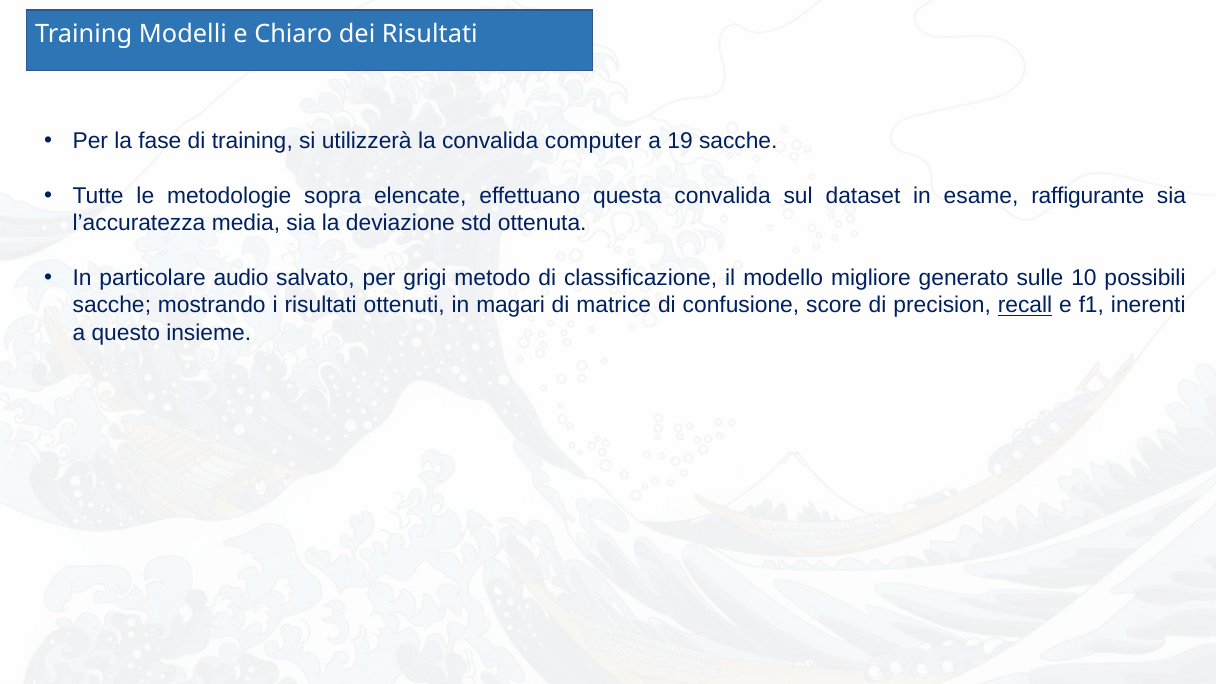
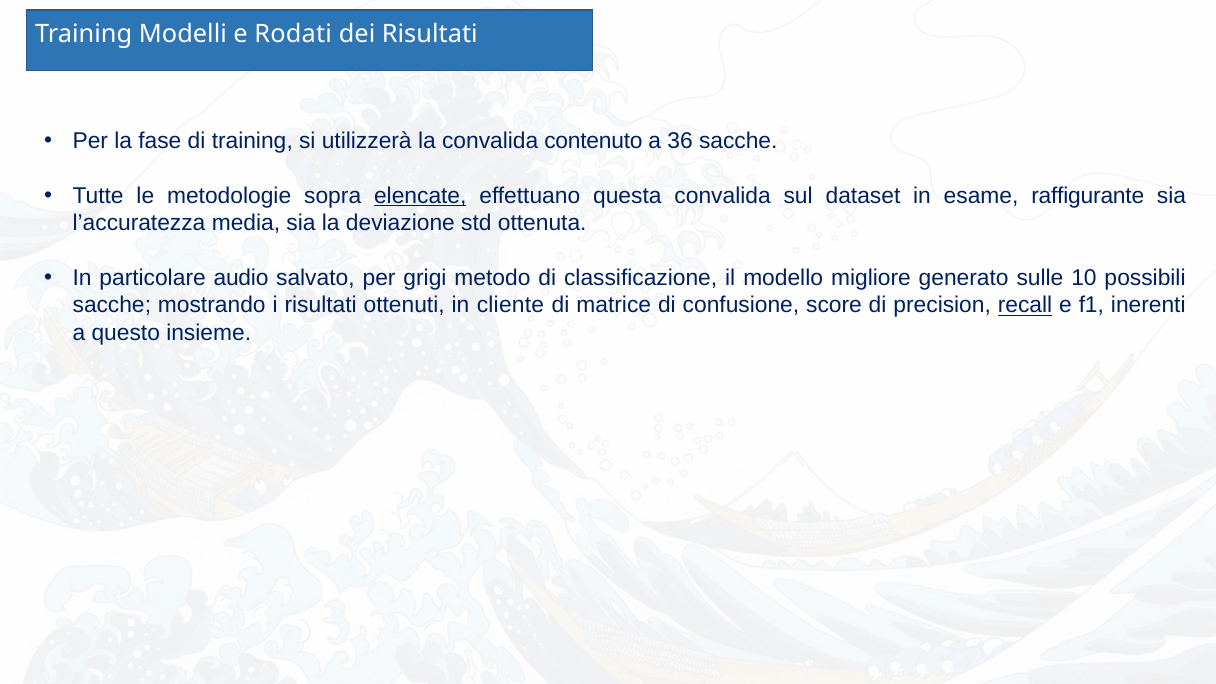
Chiaro: Chiaro -> Rodati (293, 34)
computer: computer -> contenuto (593, 141)
19: 19 -> 36 (680, 141)
elencate underline: none -> present (420, 196)
magari: magari -> cliente (510, 305)
